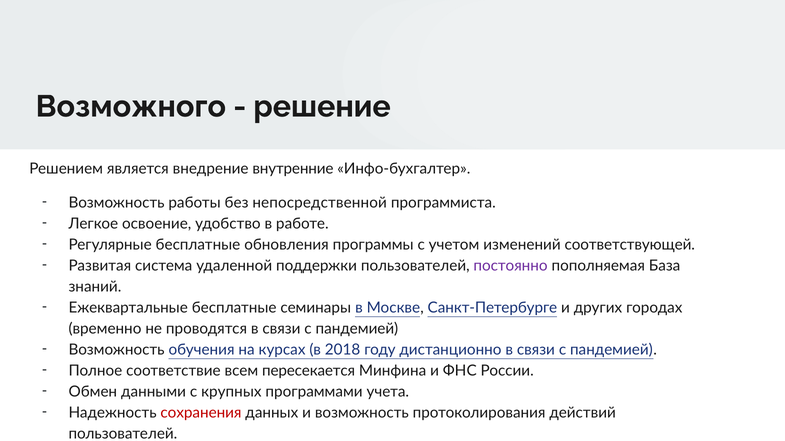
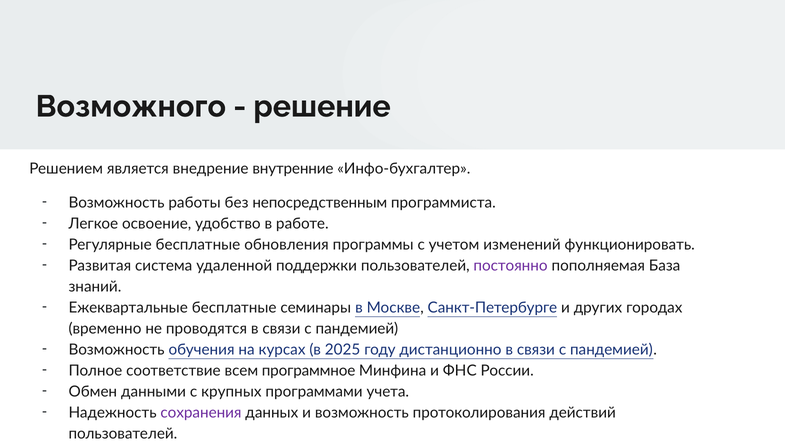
непосредственной: непосредственной -> непосредственным (320, 203)
соответствующей: соответствующей -> функционировать (630, 245)
2018: 2018 -> 2025 (343, 350)
пересекается: пересекается -> программное (309, 371)
сохранения colour: red -> purple (201, 413)
